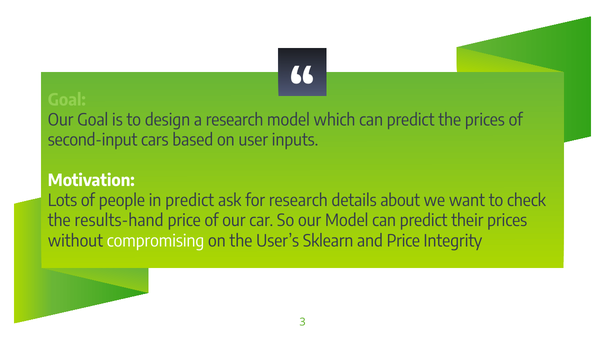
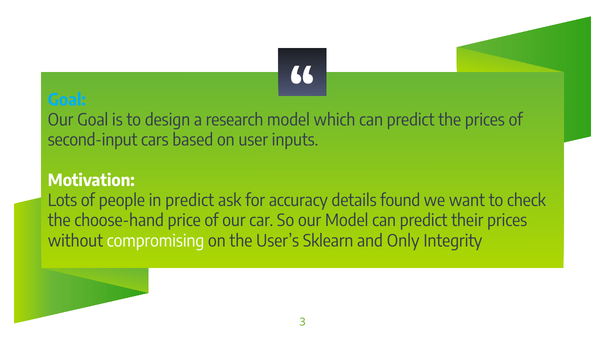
Goal colour: light green -> light blue (67, 100)
for research: research -> accuracy (298, 201)
about: about -> found (400, 201)
results-hand: results-hand -> choose-hand (119, 221)
and Price: Price -> Only (403, 241)
